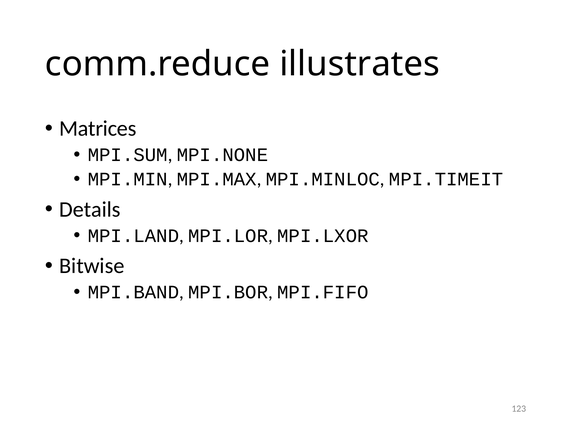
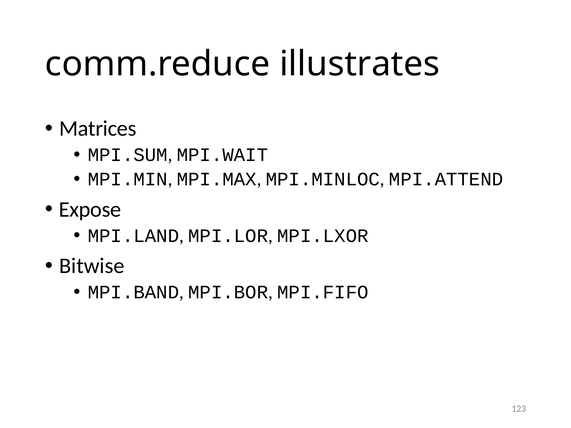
MPI.NONE: MPI.NONE -> MPI.WAIT (222, 155)
MPI.TIMEIT: MPI.TIMEIT -> MPI.ATTEND (446, 179)
Details: Details -> Expose (90, 210)
